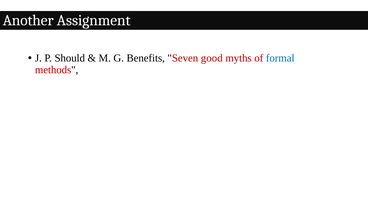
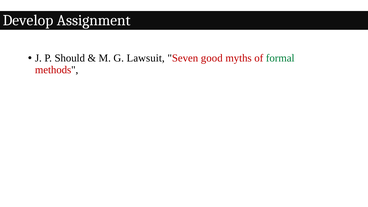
Another: Another -> Develop (28, 20)
Benefits: Benefits -> Lawsuit (146, 58)
formal colour: blue -> green (280, 58)
